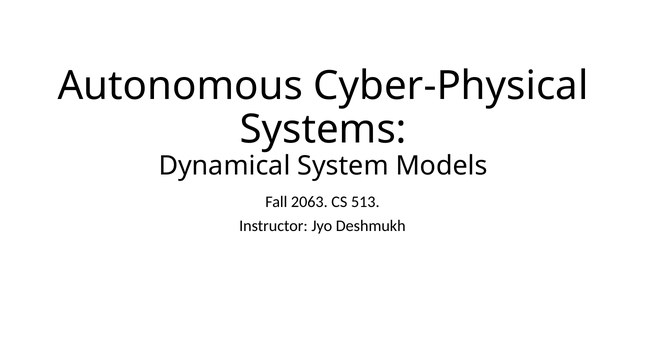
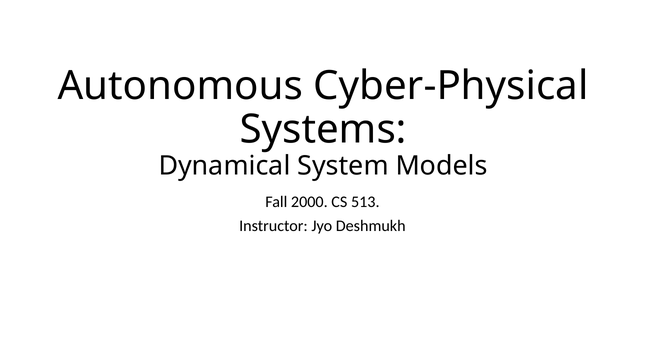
2063: 2063 -> 2000 (309, 202)
